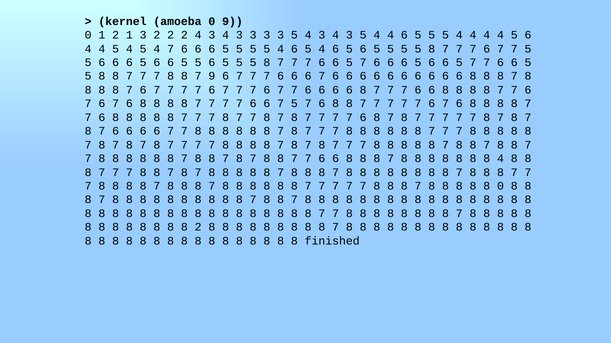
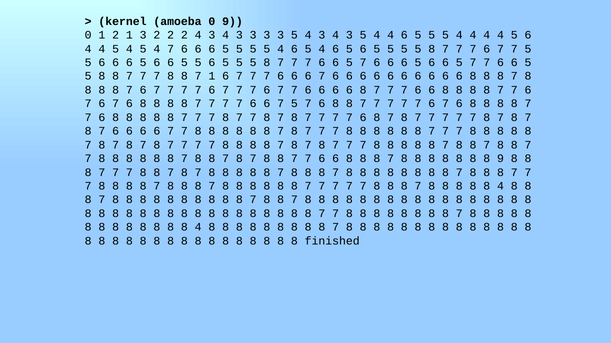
7 9: 9 -> 1 (212, 76)
8 4: 4 -> 9 (501, 159)
0: 0 -> 4 (501, 186)
2: 2 -> 4 (198, 228)
